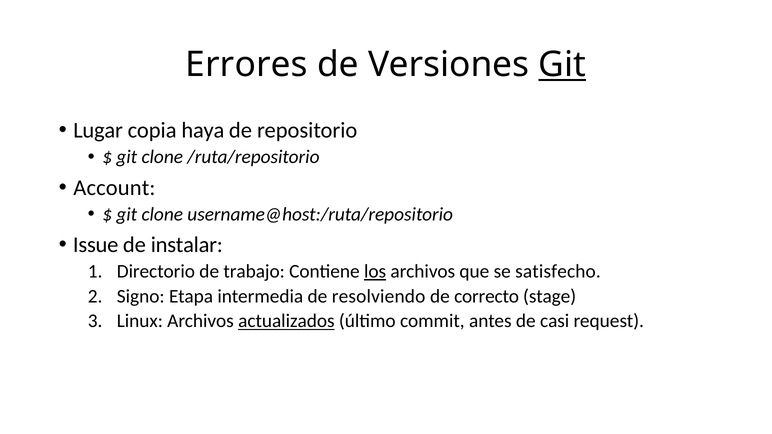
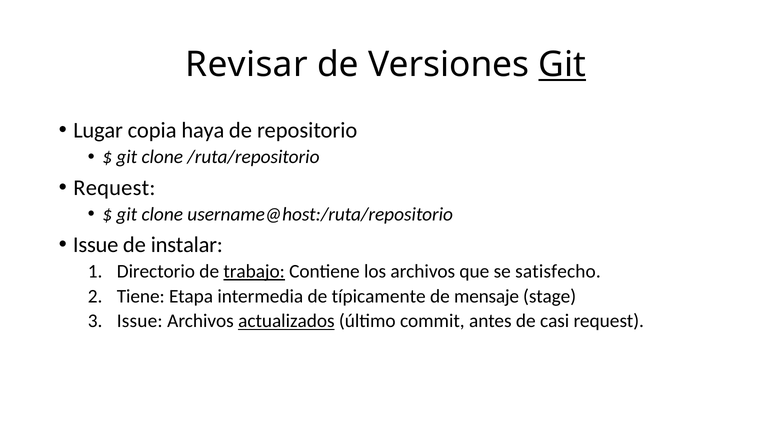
Errores: Errores -> Revisar (246, 65)
Account: Account -> Request (114, 188)
trabajo underline: none -> present (254, 272)
los underline: present -> none (375, 272)
Signo: Signo -> Tiene (141, 296)
resolviendo: resolviendo -> típicamente (379, 296)
correcto: correcto -> mensaje (487, 296)
Linux: Linux -> Issue (140, 321)
